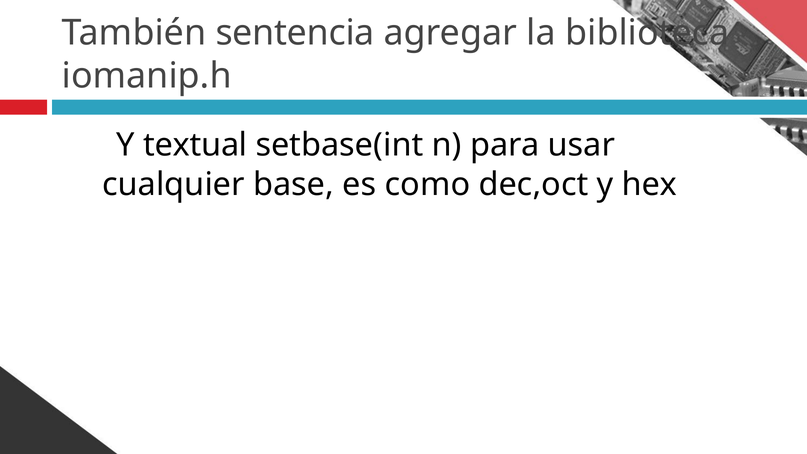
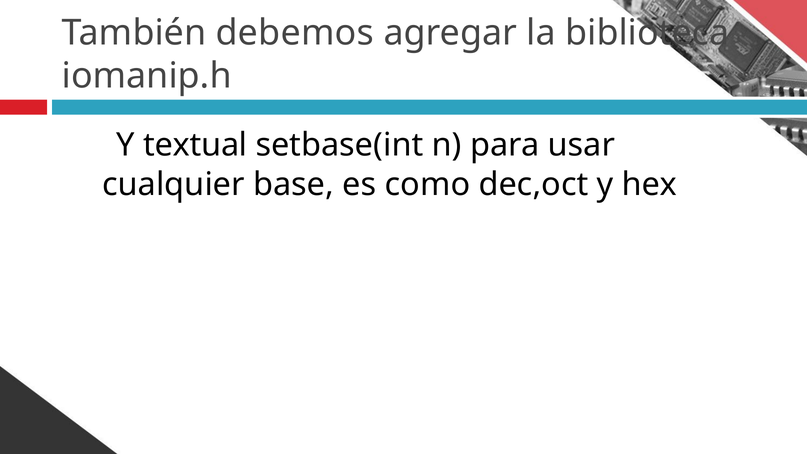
sentencia: sentencia -> debemos (295, 33)
